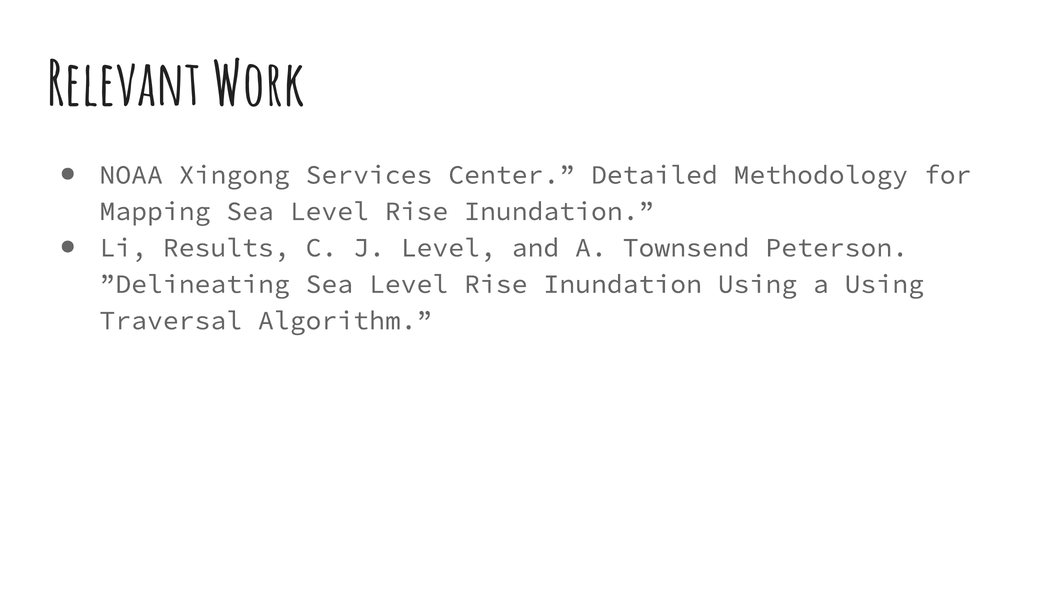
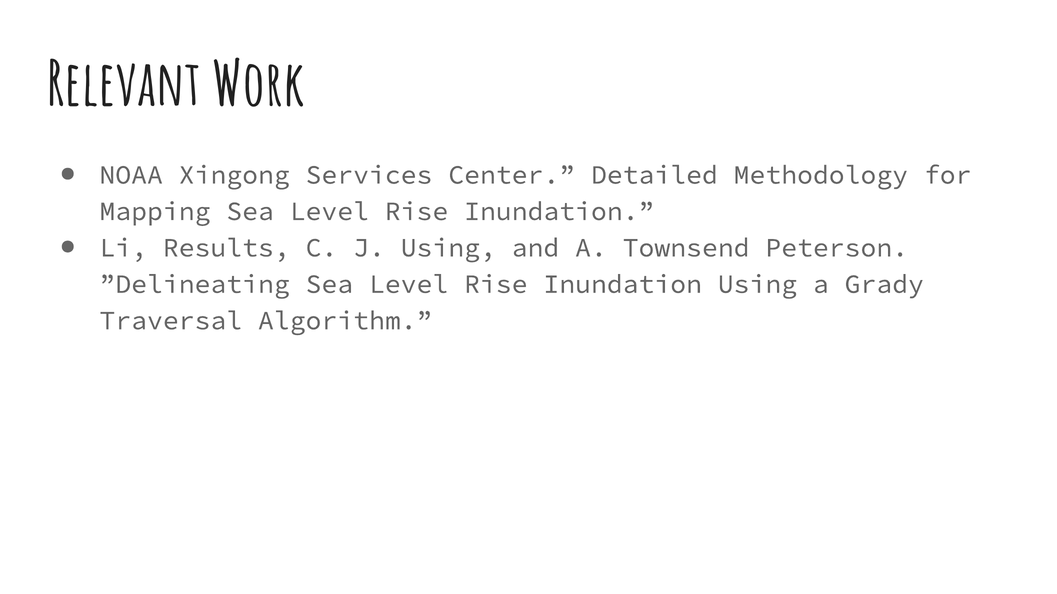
J Level: Level -> Using (448, 248)
a Using: Using -> Grady (884, 284)
